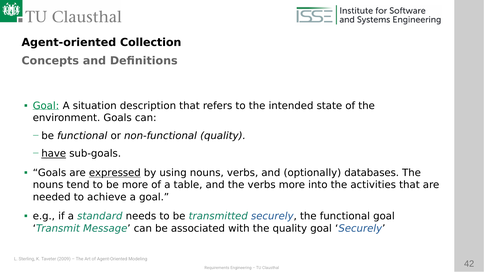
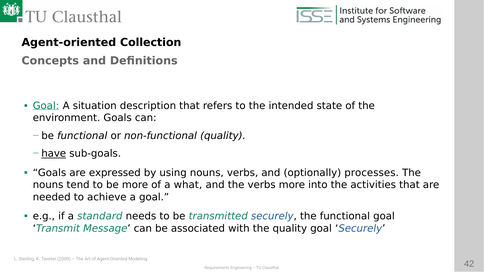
expressed underline: present -> none (115, 173)
databases: databases -> processes (372, 173)
table: table -> what (188, 185)
